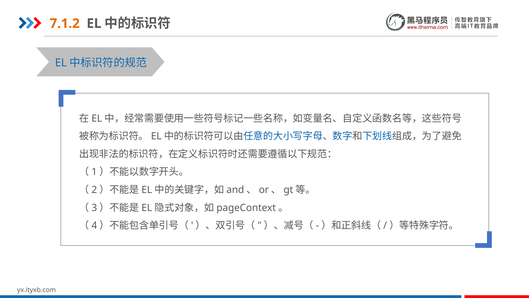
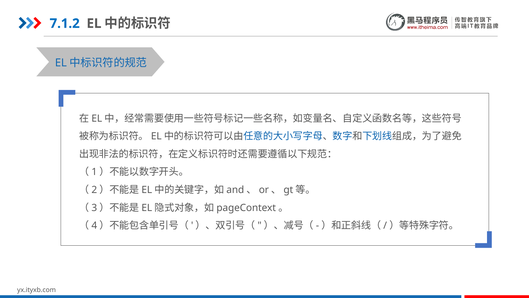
7.1.2 colour: orange -> blue (65, 23)
